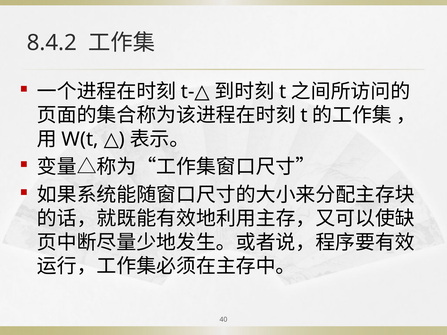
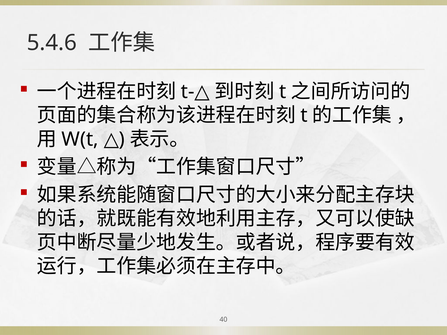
8.4.2: 8.4.2 -> 5.4.6 (52, 43)
